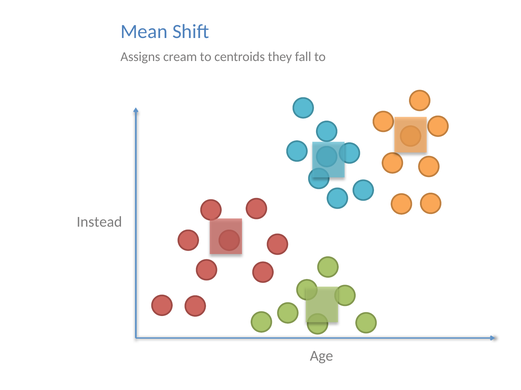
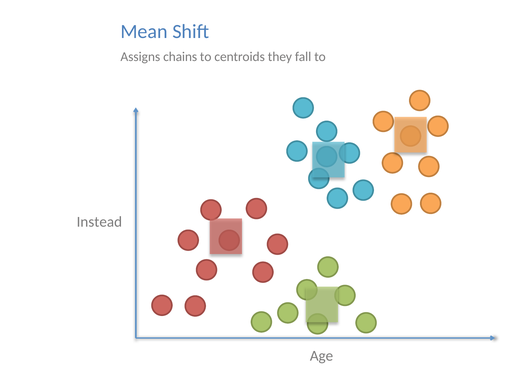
cream: cream -> chains (180, 57)
